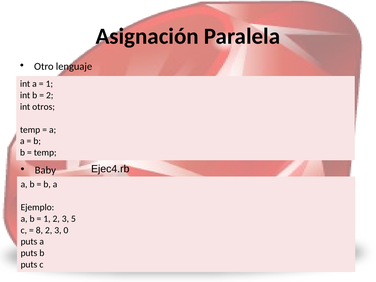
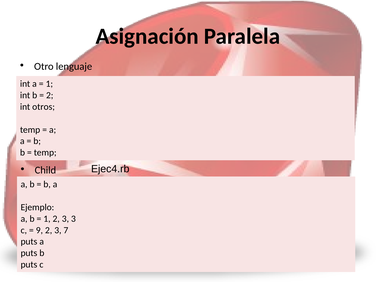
Baby: Baby -> Child (45, 170)
3 5: 5 -> 3 (73, 219)
8: 8 -> 9 (39, 230)
0: 0 -> 7 (66, 230)
